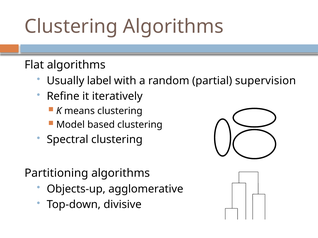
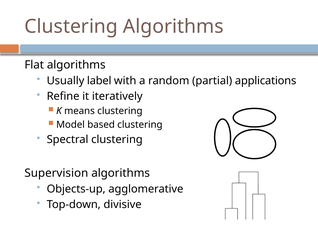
supervision: supervision -> applications (266, 81)
Partitioning: Partitioning -> Supervision (56, 173)
